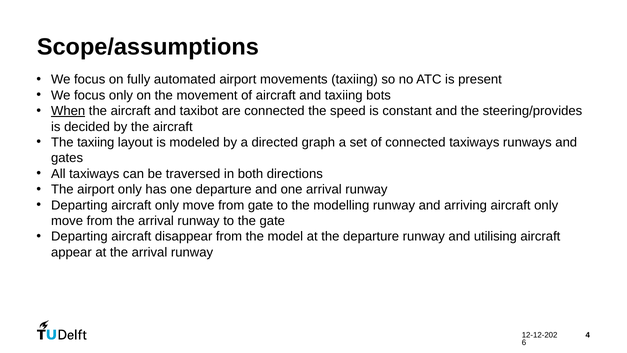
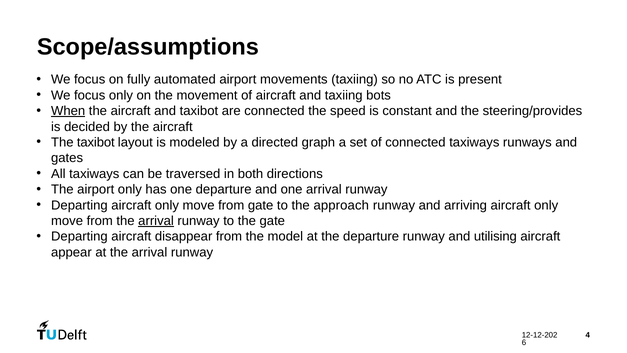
The taxiing: taxiing -> taxibot (96, 142)
modelling: modelling -> approach (341, 205)
arrival underline: none -> present (156, 221)
